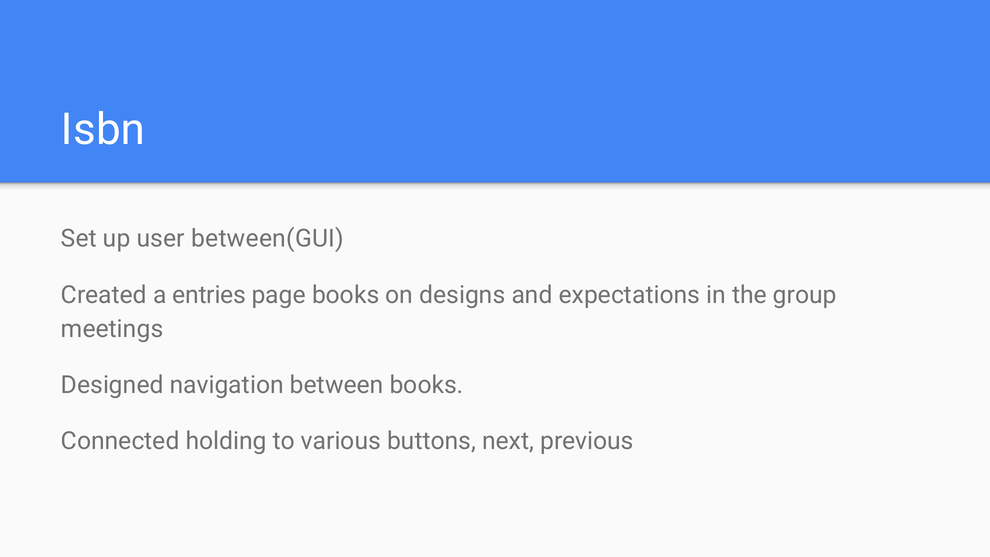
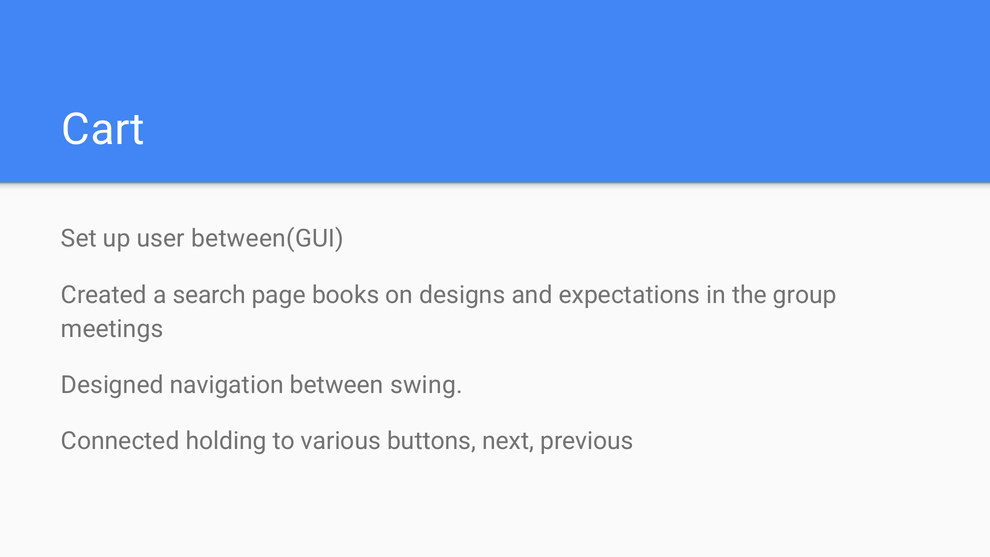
Isbn: Isbn -> Cart (103, 130)
entries: entries -> search (209, 295)
between books: books -> swing (426, 385)
